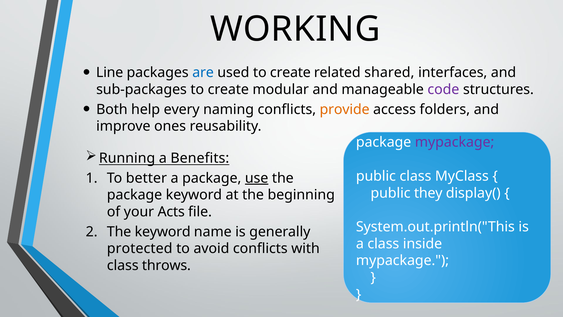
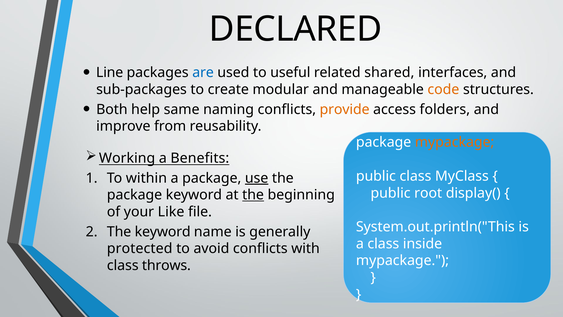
WORKING: WORKING -> DECLARED (296, 29)
used to create: create -> useful (290, 73)
code colour: purple -> orange (443, 89)
every: every -> same (182, 109)
ones: ones -> from (170, 126)
mypackage colour: purple -> orange (455, 142)
Running: Running -> Working (127, 158)
better: better -> within (146, 178)
they: they -> root (428, 193)
the underline: none -> present (253, 195)
Acts: Acts -> Like (171, 212)
